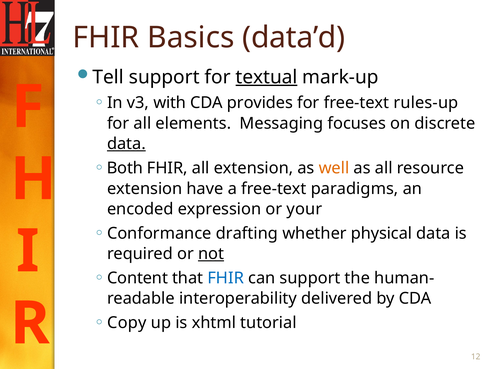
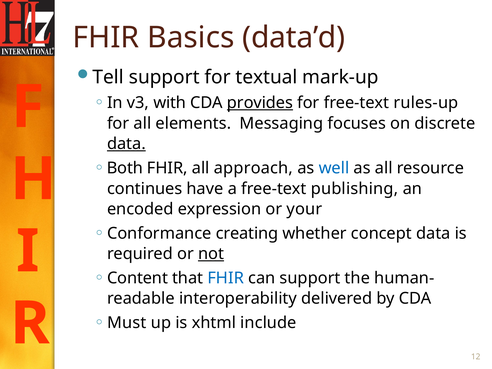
textual underline: present -> none (266, 77)
provides underline: none -> present (260, 103)
all extension: extension -> approach (253, 168)
well colour: orange -> blue (334, 168)
extension: extension -> continues (145, 189)
paradigms: paradigms -> publishing (354, 189)
drafting: drafting -> creating (247, 233)
physical: physical -> concept (381, 233)
Copy: Copy -> Must (127, 323)
tutorial: tutorial -> include (268, 323)
